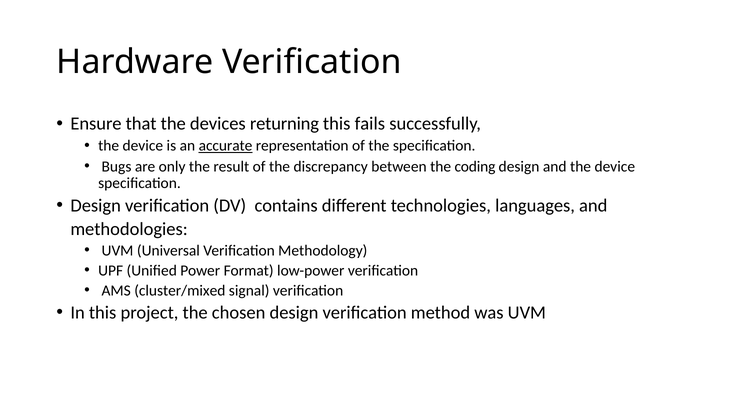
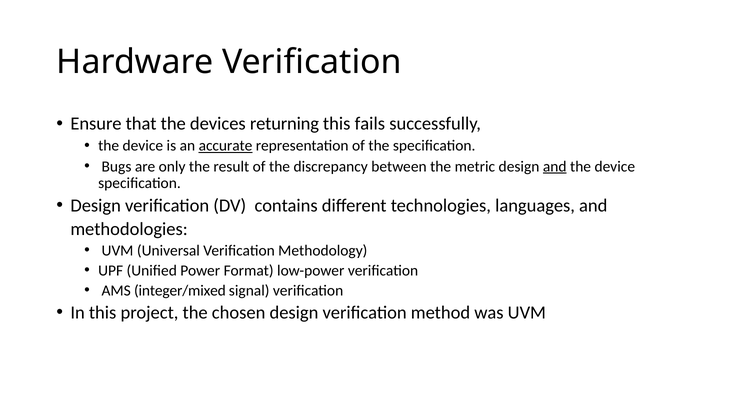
coding: coding -> metric (475, 166)
and underline: none -> present (555, 166)
cluster/mixed: cluster/mixed -> integer/mixed (180, 290)
